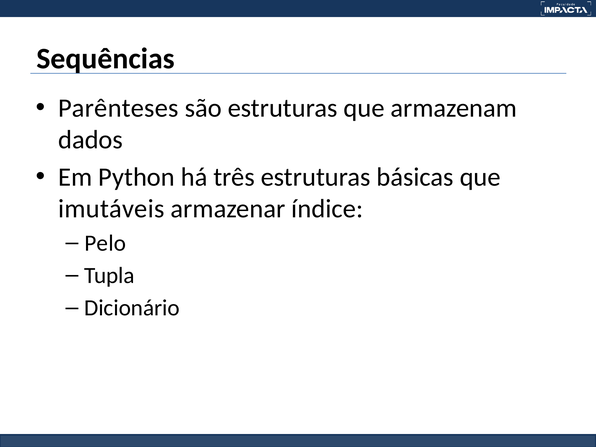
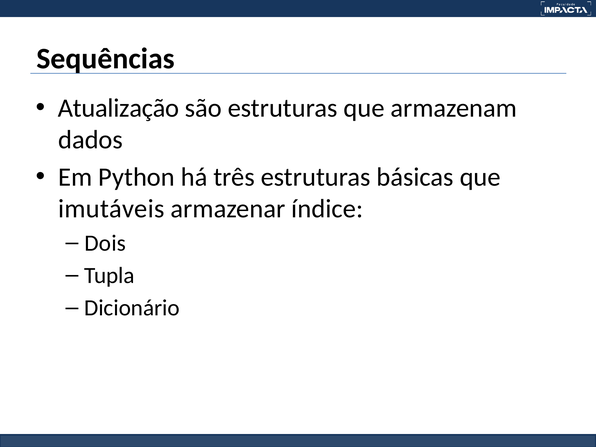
Parênteses: Parênteses -> Atualização (119, 108)
Pelo: Pelo -> Dois (105, 243)
